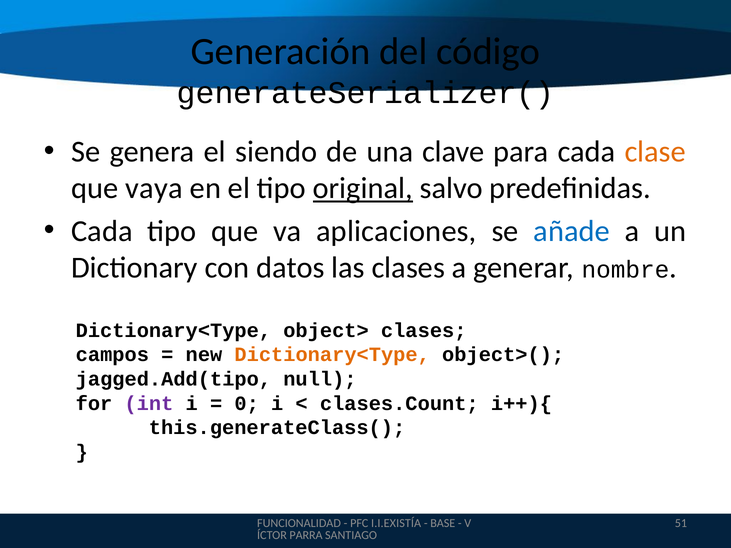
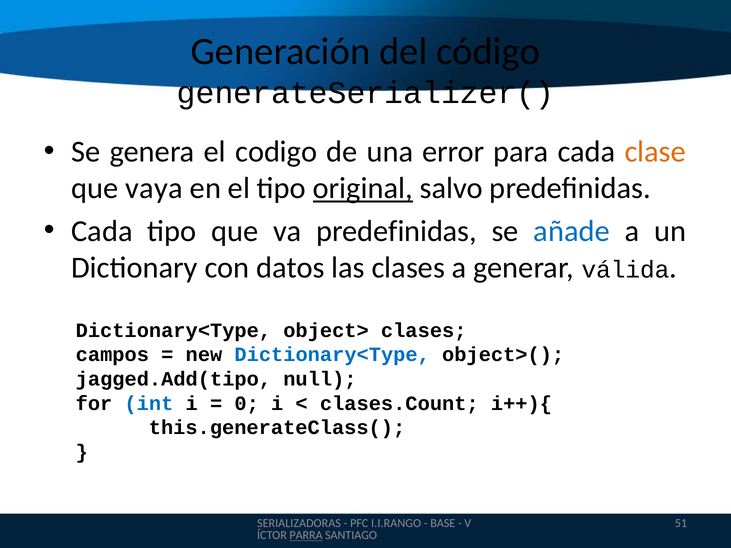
siendo: siendo -> codigo (276, 152)
clave: clave -> error (453, 152)
va aplicaciones: aplicaciones -> predefinidas (396, 231)
nombre: nombre -> válida (625, 270)
Dictionary<Type colour: orange -> blue (332, 355)
int colour: purple -> blue (149, 404)
FUNCIONALIDAD: FUNCIONALIDAD -> SERIALIZADORAS (299, 523)
I.I.EXISTÍA: I.I.EXISTÍA -> I.I.RANGO (396, 523)
PARRA underline: none -> present (306, 536)
